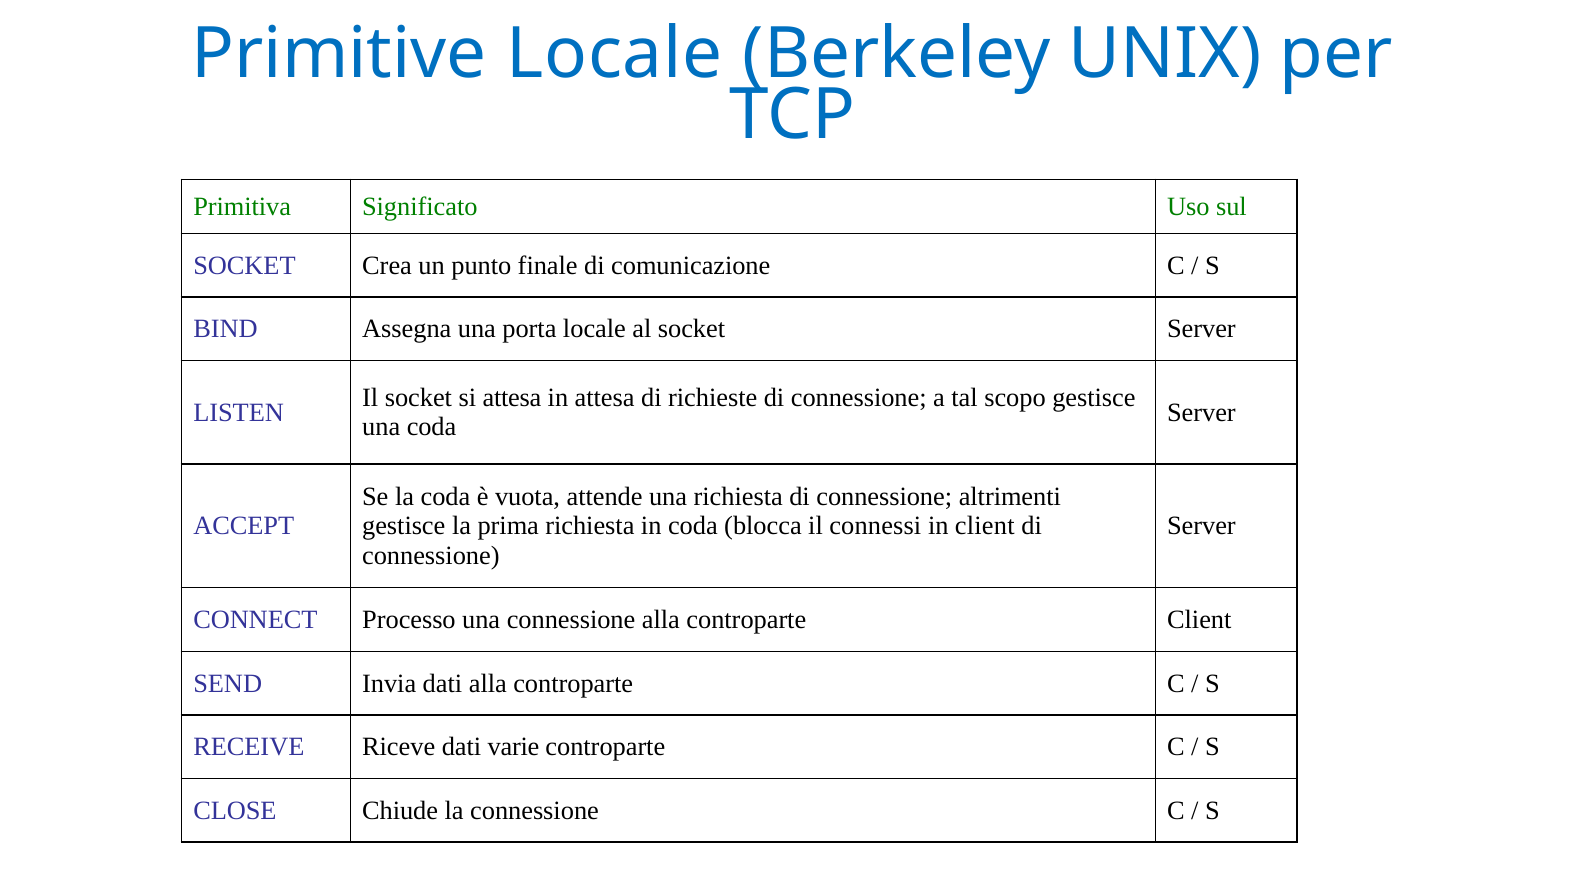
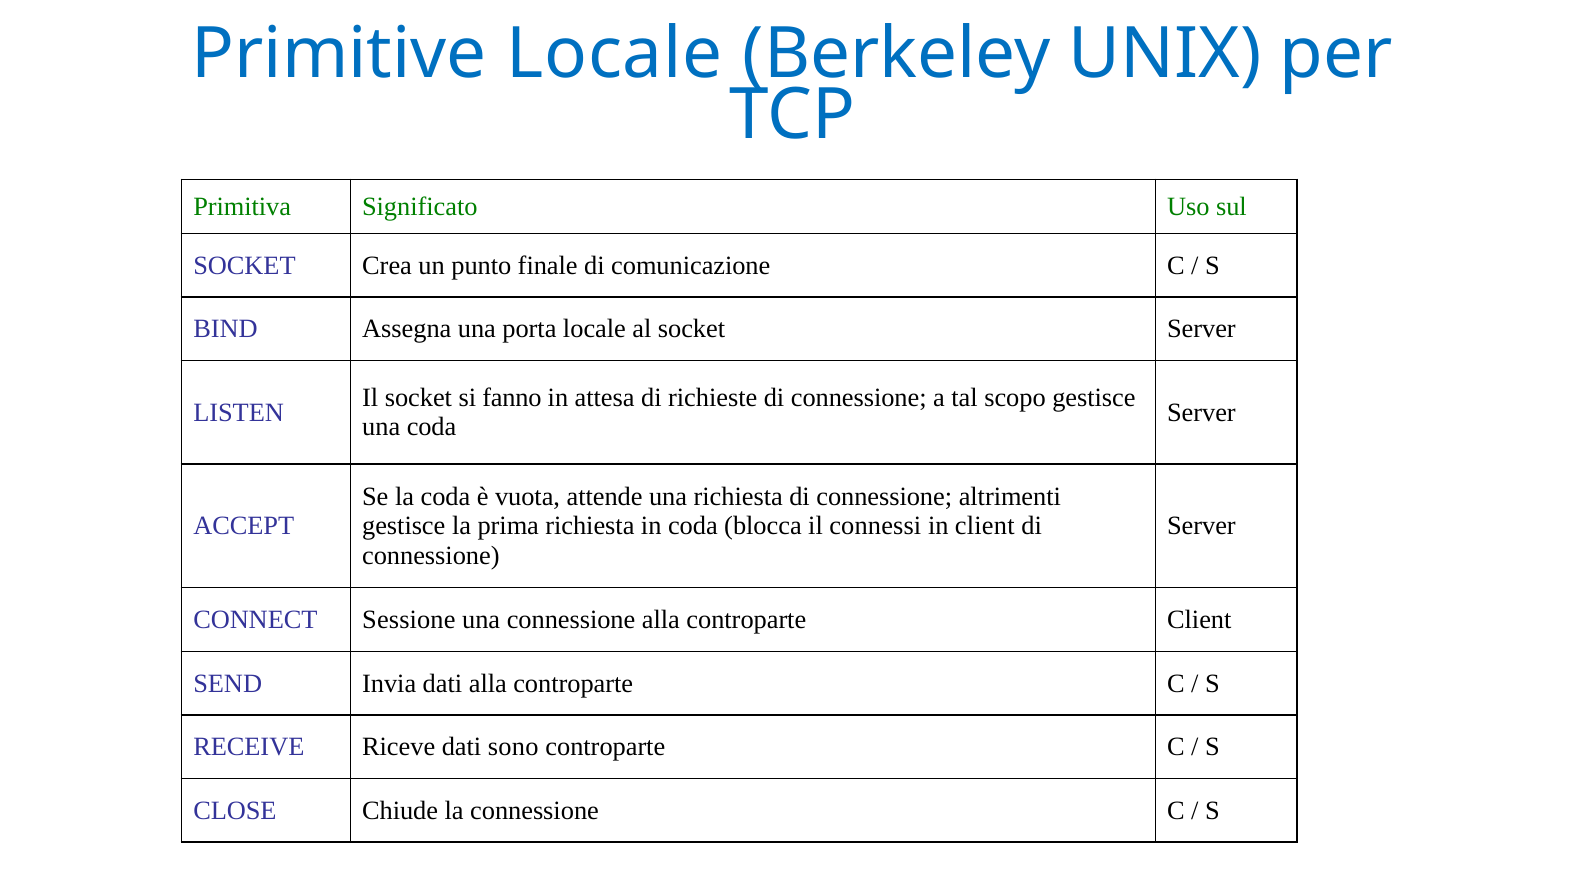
si attesa: attesa -> fanno (512, 398)
Processo: Processo -> Sessione (409, 619)
varie: varie -> sono (513, 747)
